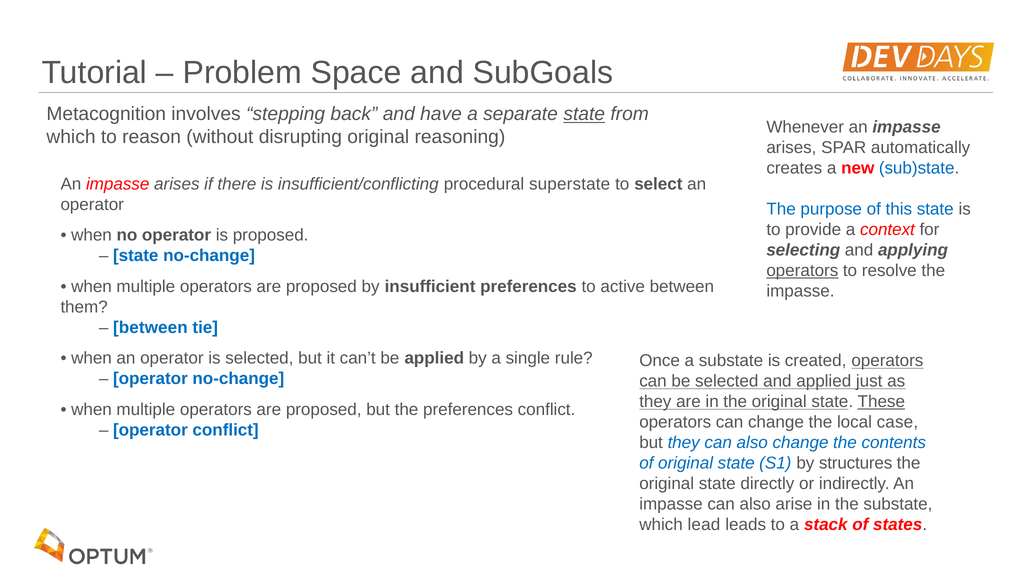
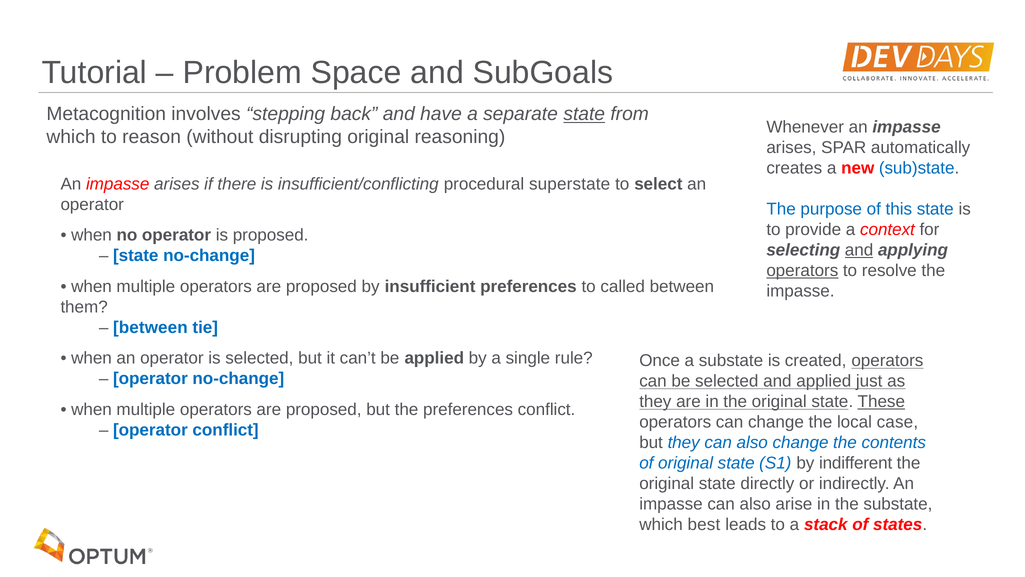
and underline: none -> present (859, 250)
active: active -> called (623, 286)
structures: structures -> indifferent (856, 463)
lead: lead -> best (704, 524)
